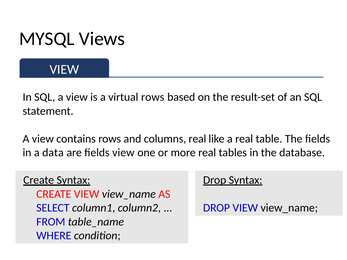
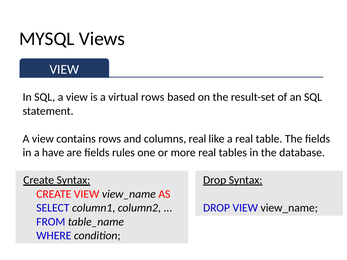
data: data -> have (53, 153)
fields view: view -> rules (123, 153)
